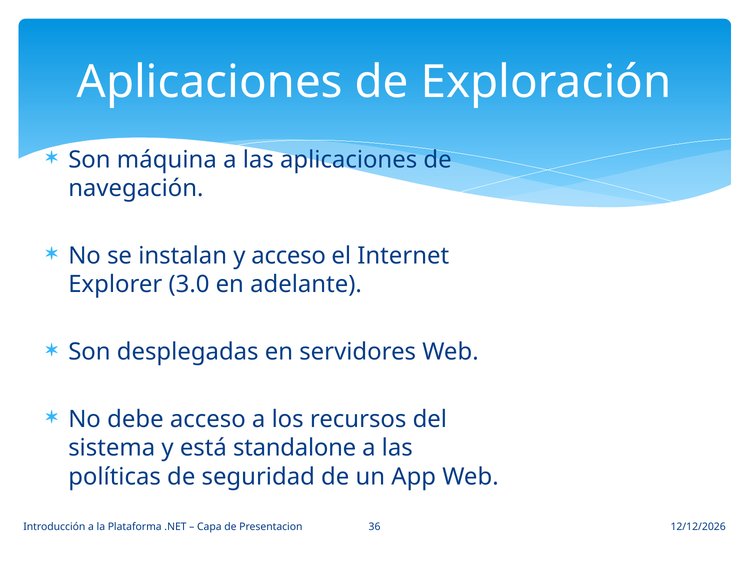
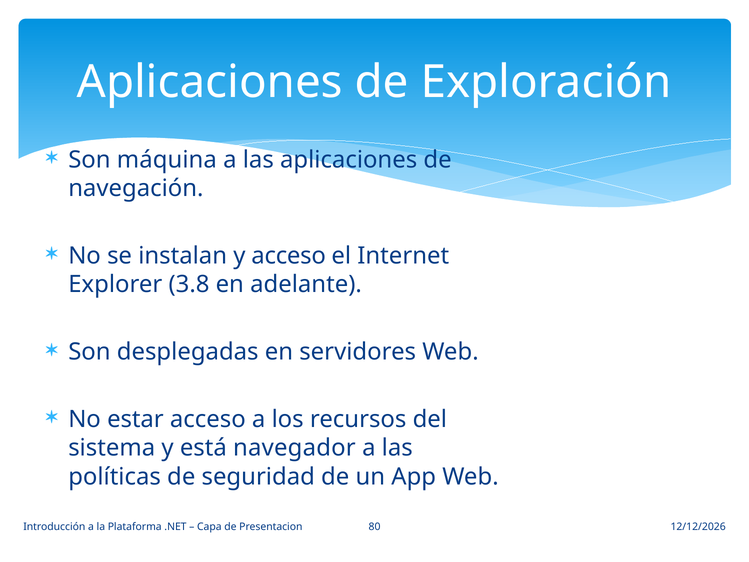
3.0: 3.0 -> 3.8 (189, 284)
debe: debe -> estar (135, 419)
standalone: standalone -> navegador (294, 448)
36: 36 -> 80 (375, 527)
